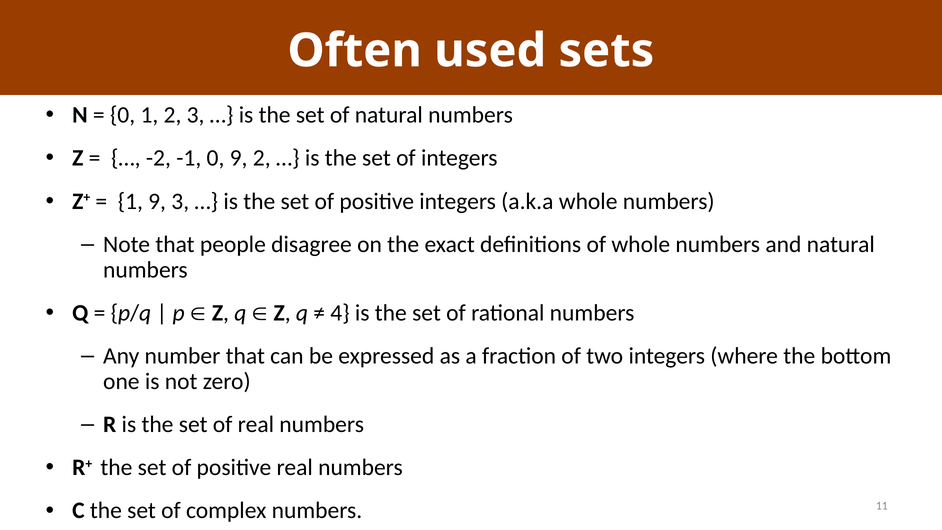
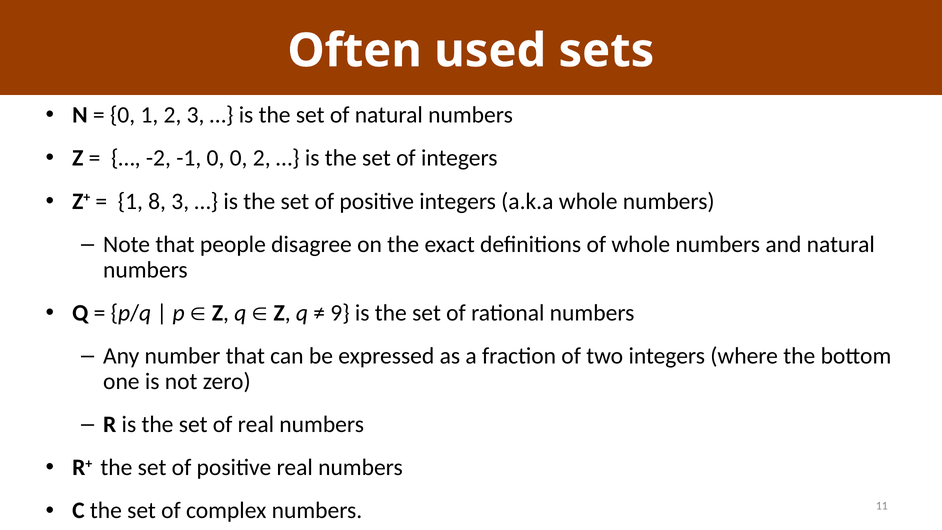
0 9: 9 -> 0 (239, 158)
1 9: 9 -> 8 (157, 201)
4: 4 -> 9 (340, 313)
